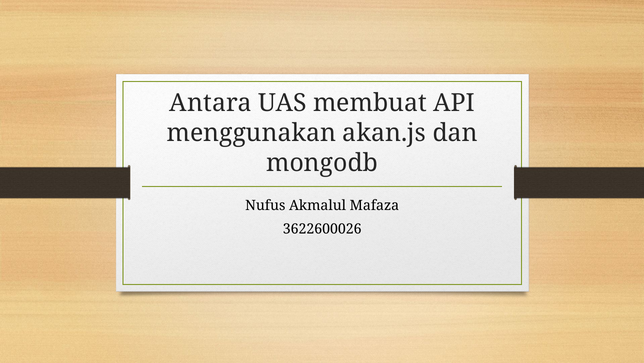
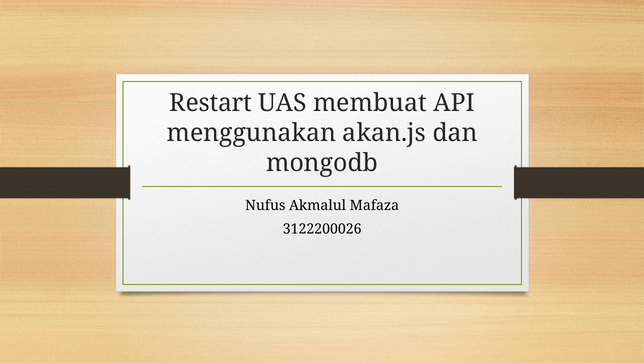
Antara: Antara -> Restart (211, 103)
3622600026: 3622600026 -> 3122200026 (322, 229)
